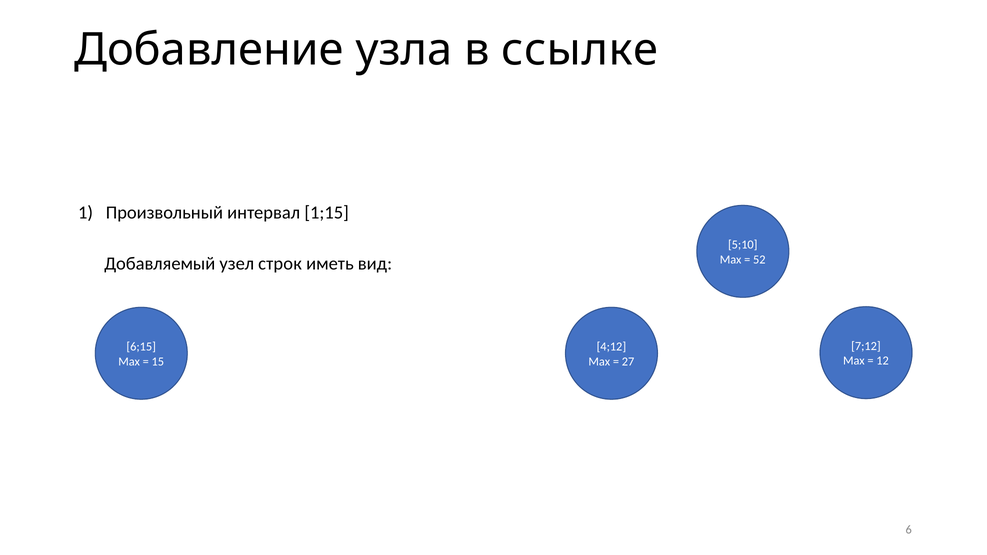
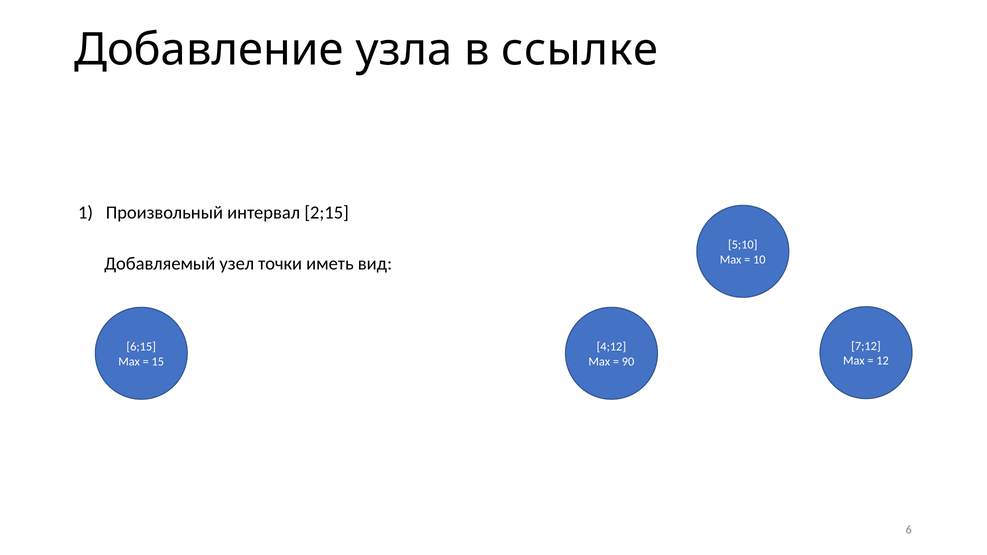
1;15: 1;15 -> 2;15 (327, 213)
52: 52 -> 10 (759, 260)
строк: строк -> точки (280, 264)
27: 27 -> 90 (628, 362)
